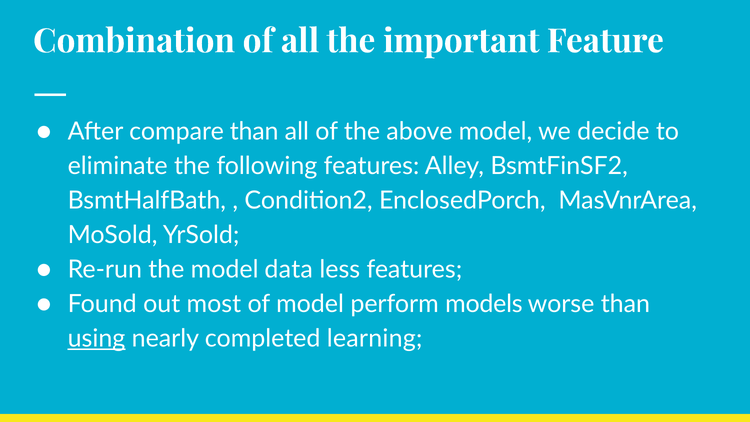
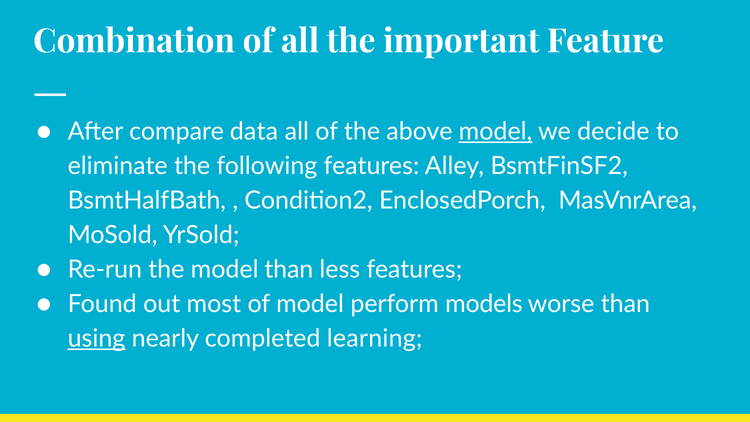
compare than: than -> data (254, 132)
model underline: none -> present (496, 132)
model data: data -> than (289, 270)
